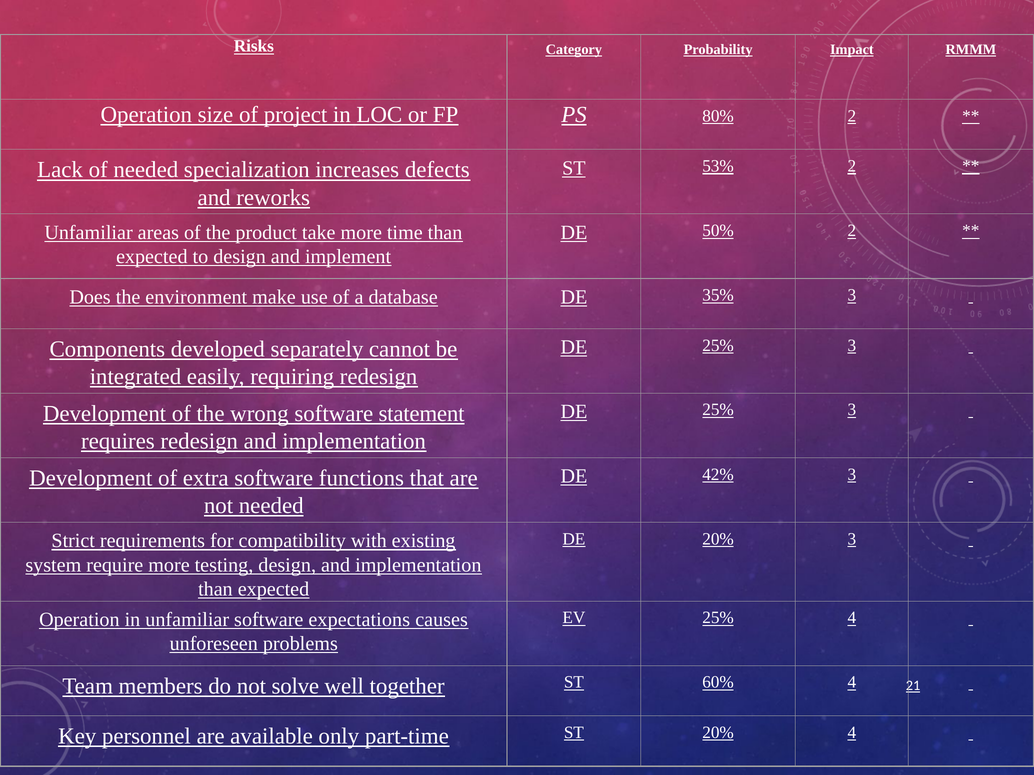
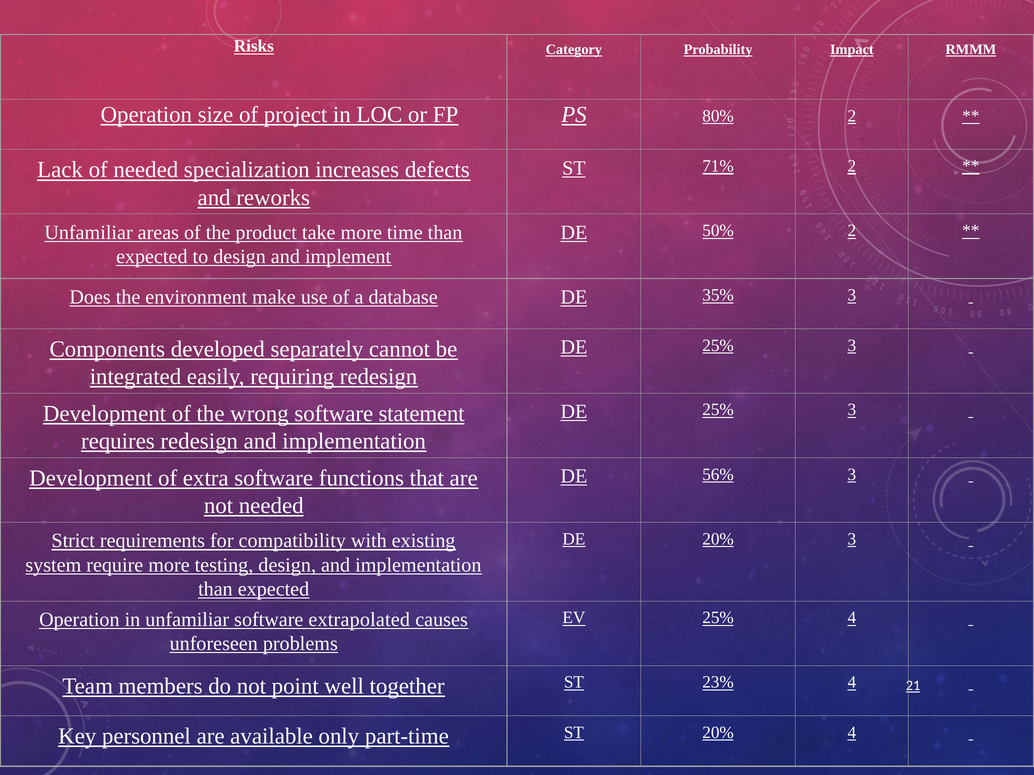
53%: 53% -> 71% (718, 166)
42%: 42% -> 56% (718, 475)
expectations: expectations -> extrapolated (359, 620)
solve: solve -> point (295, 687)
60%: 60% -> 23% (718, 683)
